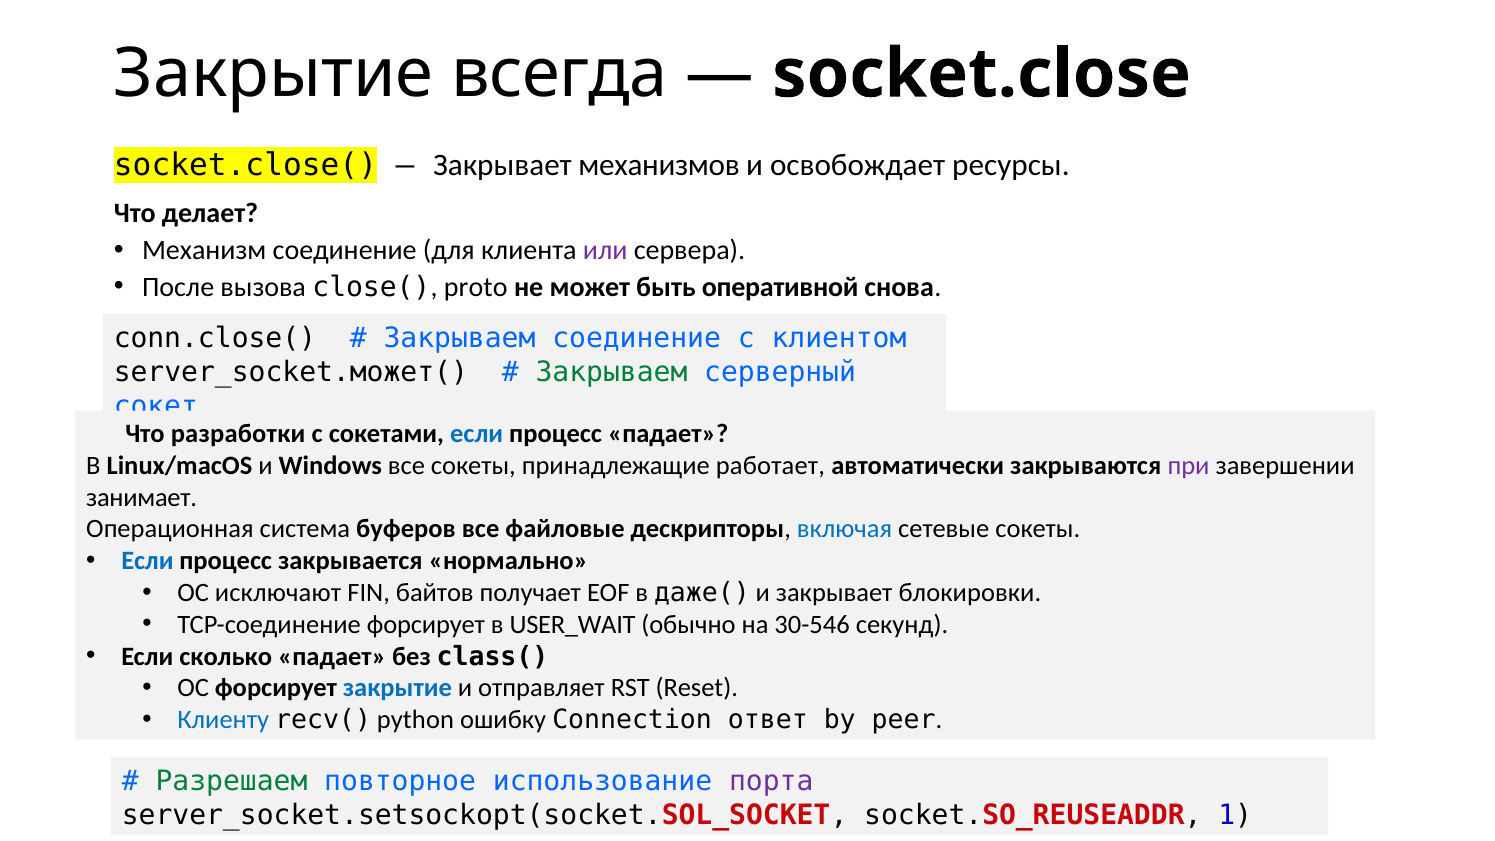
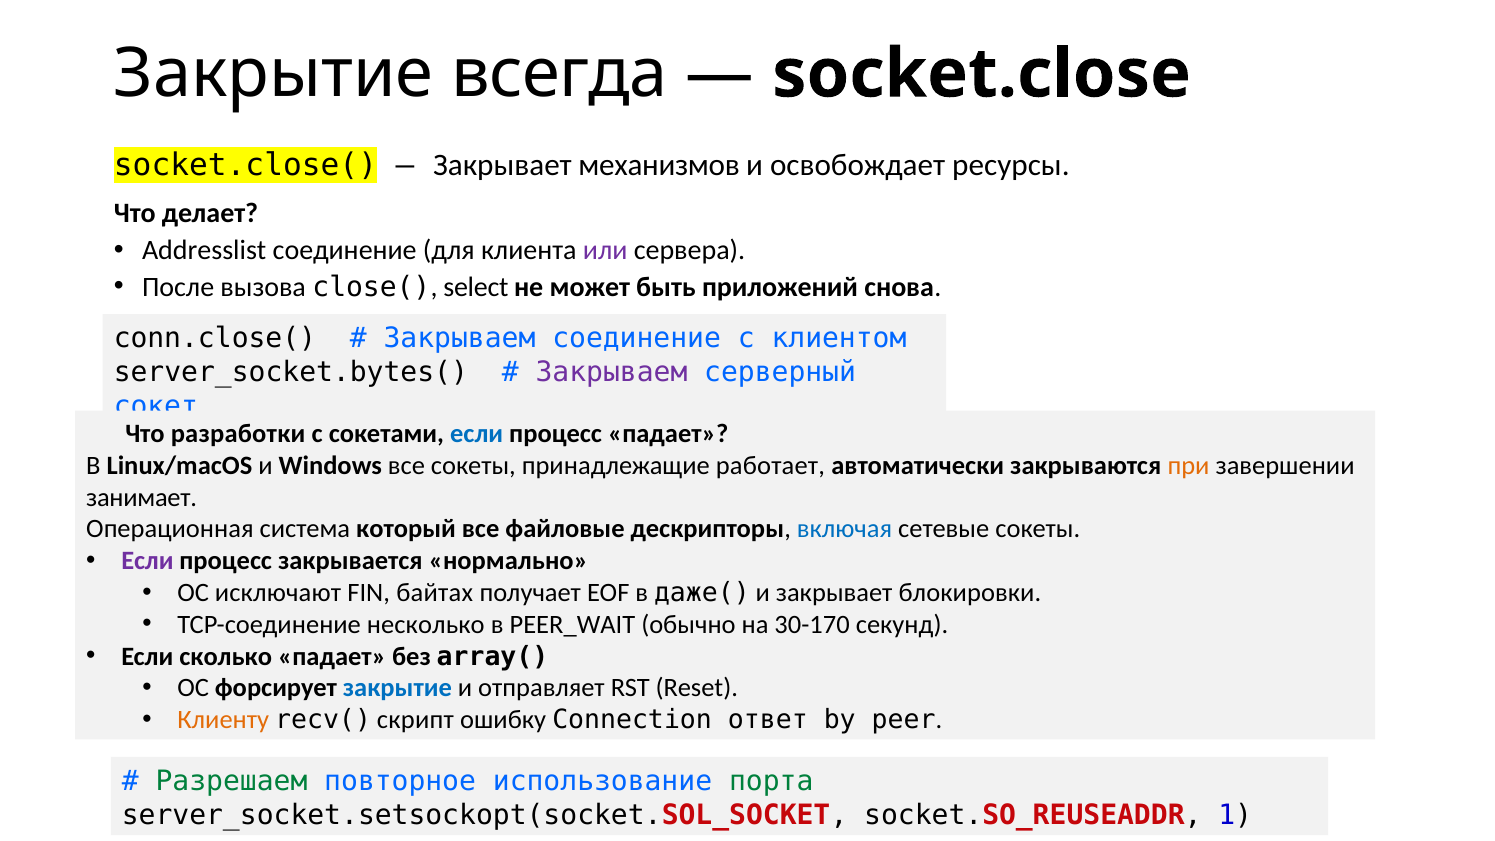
Механизм: Механизм -> Addresslist (204, 250)
proto: proto -> select (476, 287)
оперативной: оперативной -> приложений (780, 287)
server_socket.может(: server_socket.может( -> server_socket.bytes( (291, 372)
Закрываем colour: green -> purple (611, 372)
при colour: purple -> orange (1189, 466)
буферов: буферов -> который (406, 529)
Если colour: blue -> purple (147, 561)
байтов: байтов -> байтах (435, 593)
TCP-соединение форсирует: форсирует -> несколько (426, 625)
USER_WAIT: USER_WAIT -> PEER_WAIT (572, 625)
30-546: 30-546 -> 30-170 (812, 625)
class(: class( -> array( (493, 656)
Клиенту colour: blue -> orange (223, 720)
python: python -> скрипт (415, 720)
порта colour: purple -> green (771, 781)
